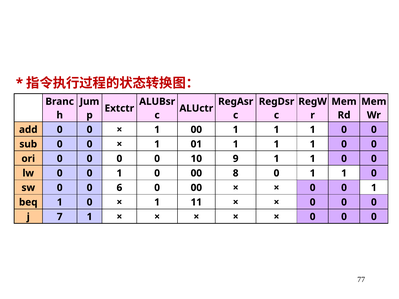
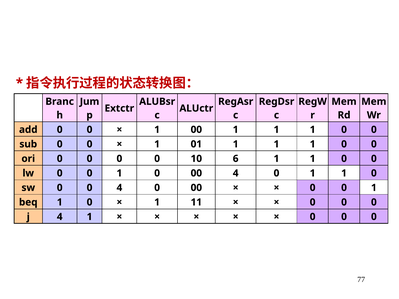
9: 9 -> 6 (236, 159)
00 8: 8 -> 4 (236, 173)
6: 6 -> 4 (119, 188)
j 7: 7 -> 4 (60, 217)
